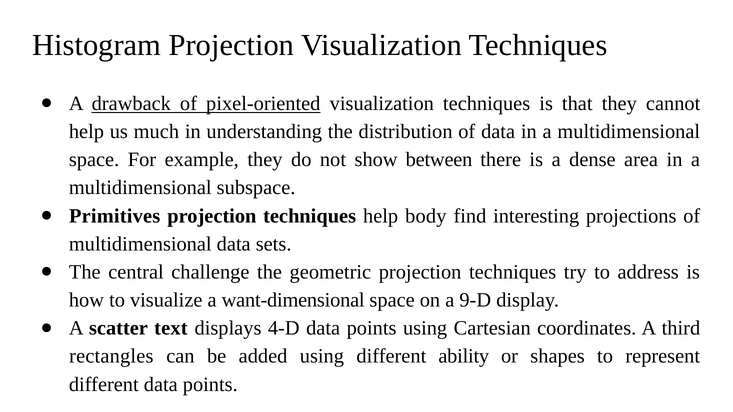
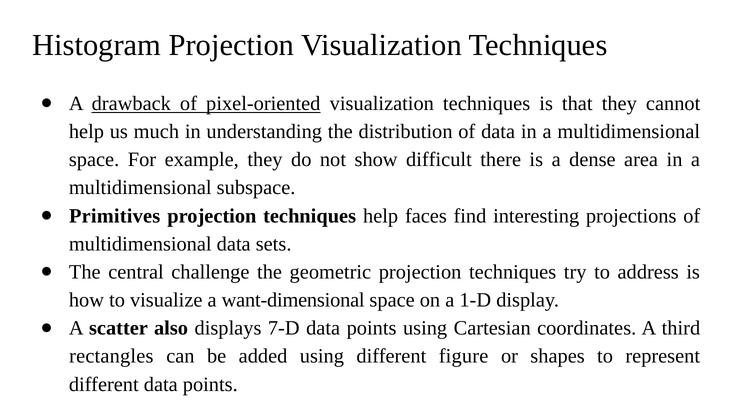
between: between -> difficult (439, 160)
body: body -> faces (426, 216)
9-D: 9-D -> 1-D (475, 300)
text: text -> also (171, 328)
4-D: 4-D -> 7-D (284, 328)
ability: ability -> figure (464, 357)
